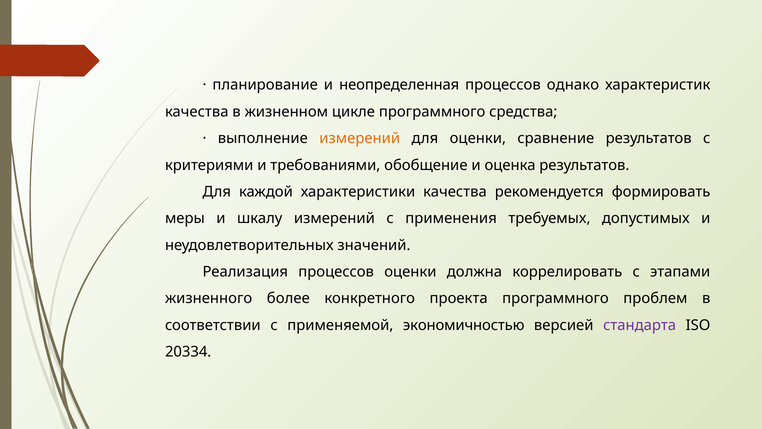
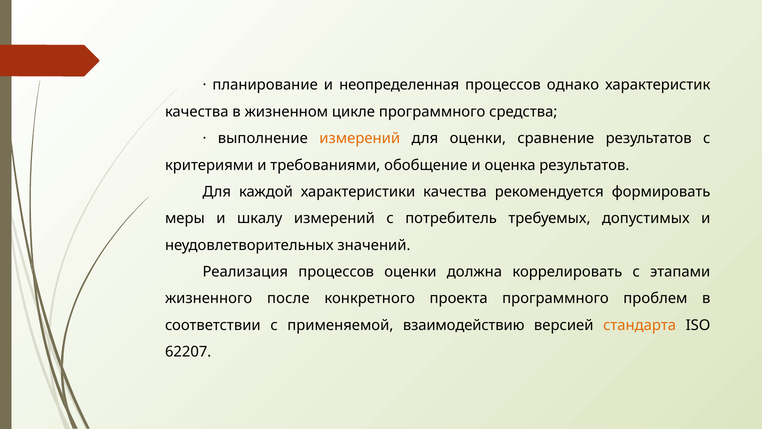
применения: применения -> потребитель (451, 218)
более: более -> после (288, 298)
экономичностью: экономичностью -> взаимодействию (464, 325)
стандарта colour: purple -> orange (640, 325)
20334: 20334 -> 62207 (188, 352)
